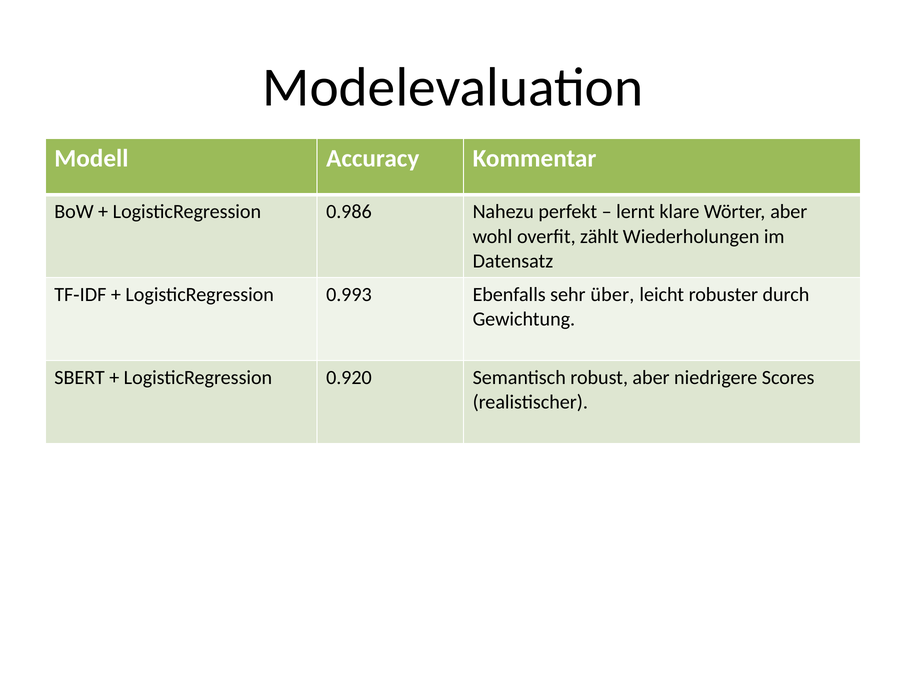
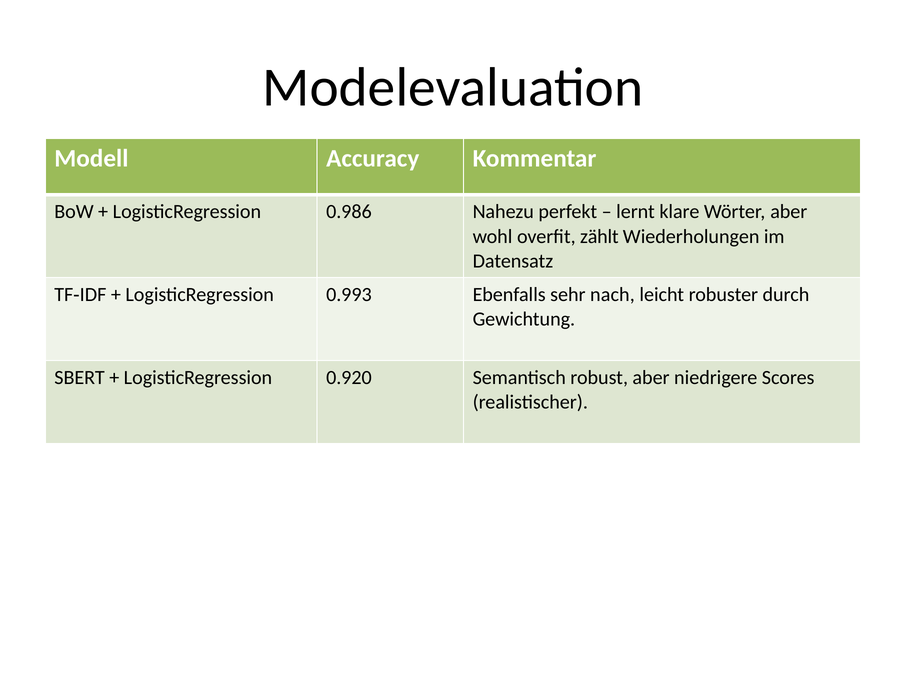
über: über -> nach (612, 295)
